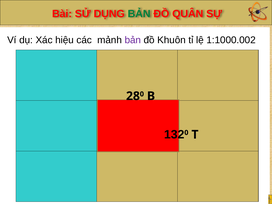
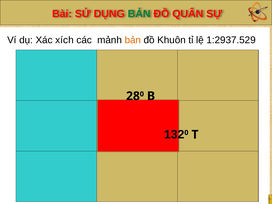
hiệu: hiệu -> xích (65, 40)
bản colour: purple -> orange (133, 40)
1:1000.002: 1:1000.002 -> 1:2937.529 (231, 40)
